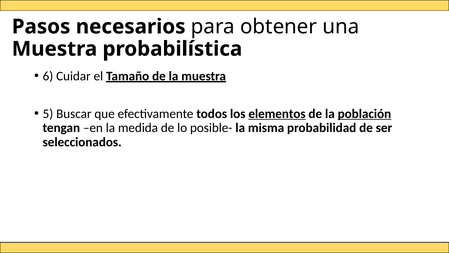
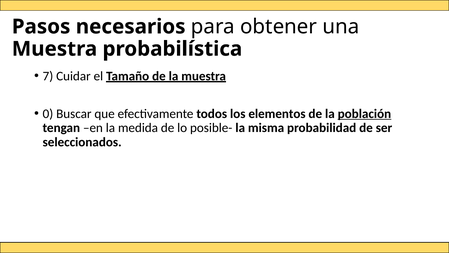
6: 6 -> 7 (48, 76)
5: 5 -> 0 (48, 114)
elementos underline: present -> none (277, 114)
